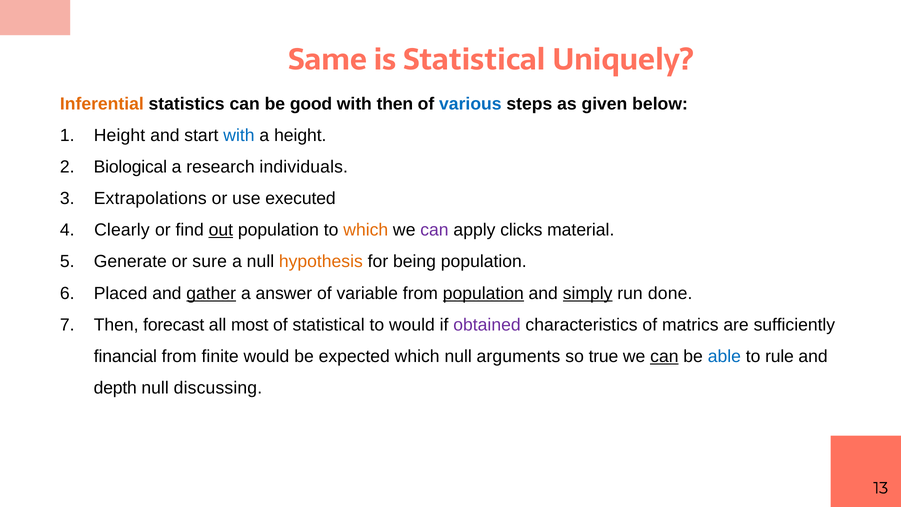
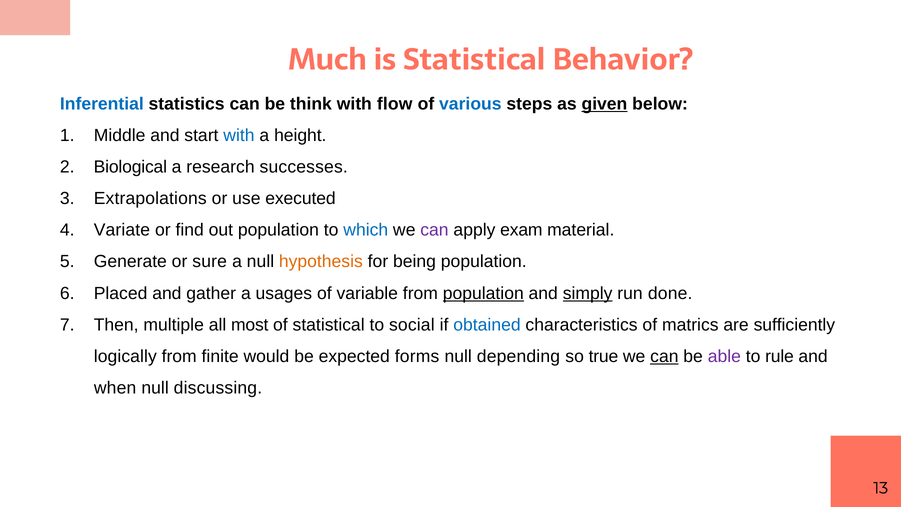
Same: Same -> Much (328, 60)
Uniquely: Uniquely -> Behavior (623, 60)
Inferential colour: orange -> blue (102, 104)
good: good -> think (311, 104)
with then: then -> flow (395, 104)
given underline: none -> present (604, 104)
Height: Height -> Middle (120, 135)
individuals: individuals -> successes (304, 167)
Clearly: Clearly -> Variate (122, 230)
out underline: present -> none (221, 230)
which colour: orange -> blue (366, 230)
clicks: clicks -> exam (521, 230)
gather underline: present -> none (211, 293)
answer: answer -> usages (284, 293)
forecast: forecast -> multiple (174, 325)
to would: would -> social (412, 325)
obtained colour: purple -> blue (487, 325)
financial: financial -> logically (125, 356)
expected which: which -> forms (417, 356)
arguments: arguments -> depending (518, 356)
able colour: blue -> purple (724, 356)
depth: depth -> when (115, 388)
